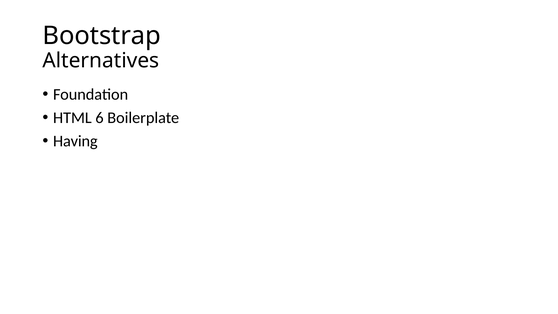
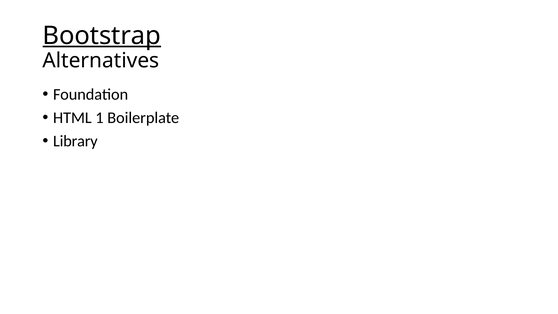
Bootstrap underline: none -> present (102, 36)
6: 6 -> 1 (100, 118)
Having: Having -> Library (75, 141)
